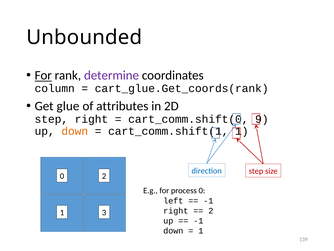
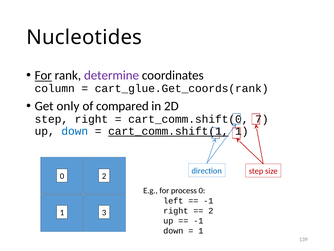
Unbounded: Unbounded -> Nucleotides (84, 37)
glue: glue -> only (68, 106)
attributes: attributes -> compared (122, 106)
9: 9 -> 7 (262, 119)
down colour: orange -> blue (75, 131)
cart_comm.shift(1 underline: none -> present (168, 131)
